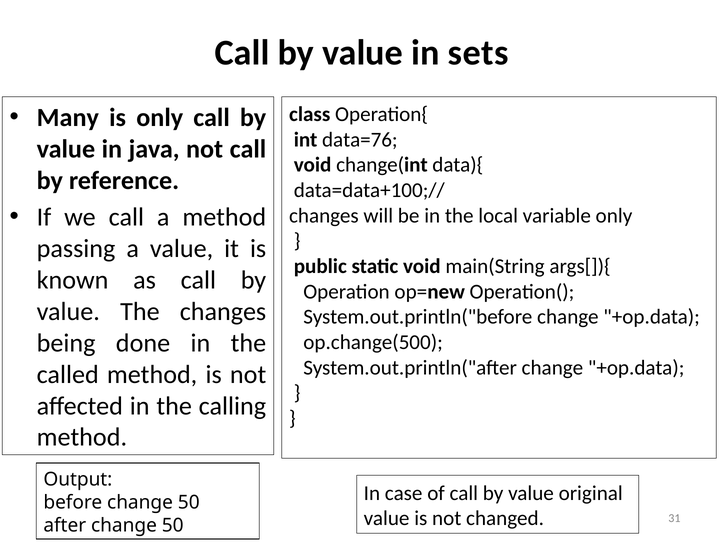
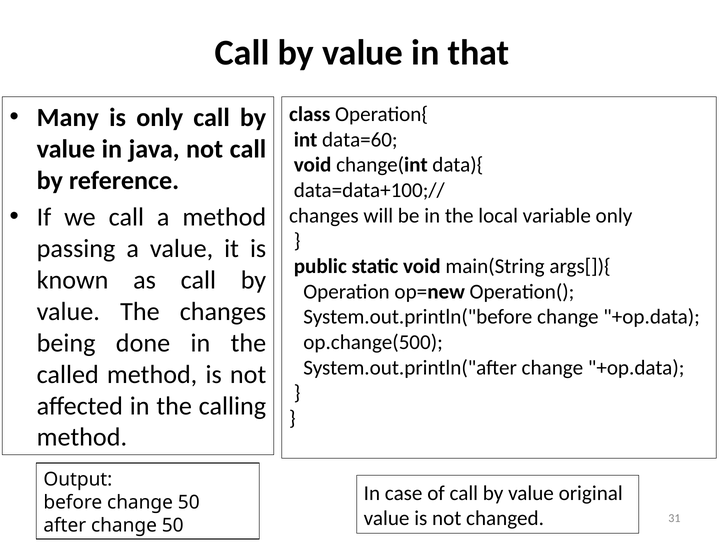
sets: sets -> that (478, 53)
data=76: data=76 -> data=60 (360, 140)
